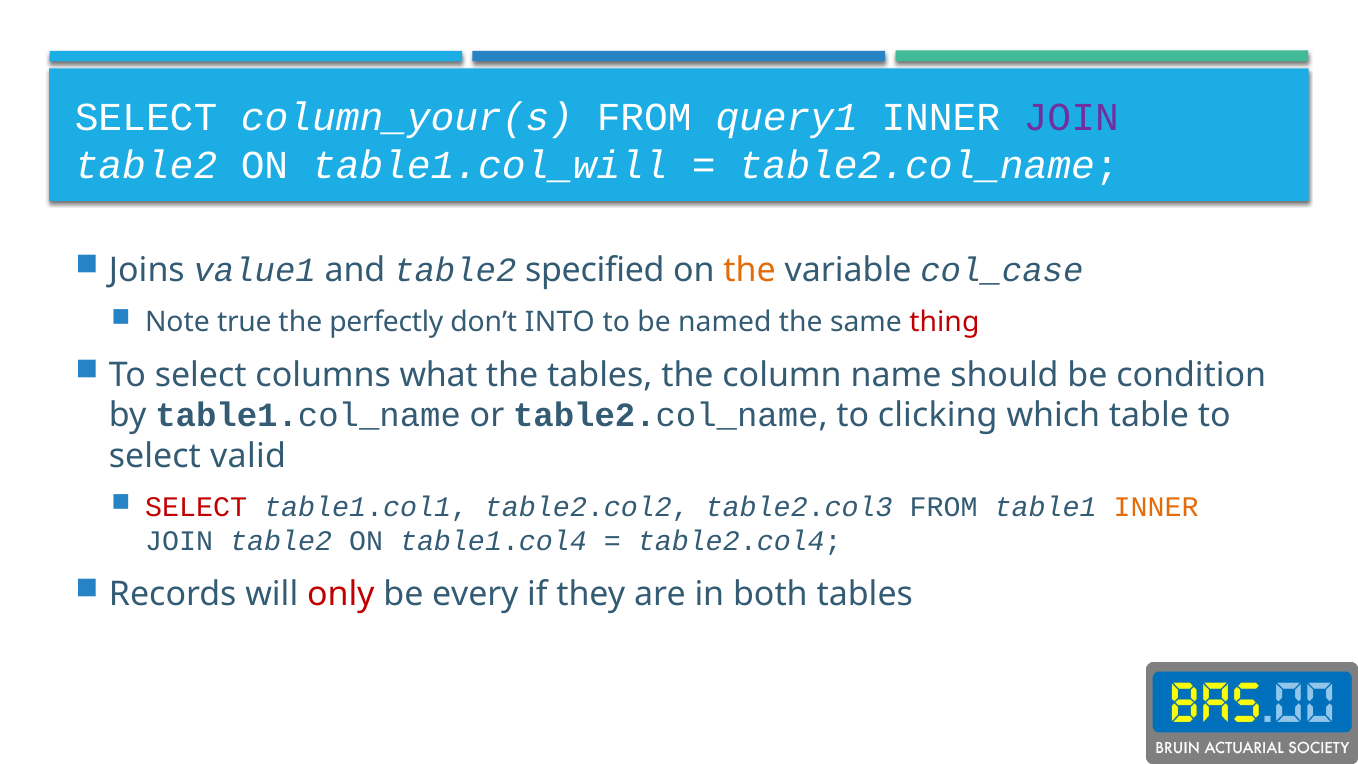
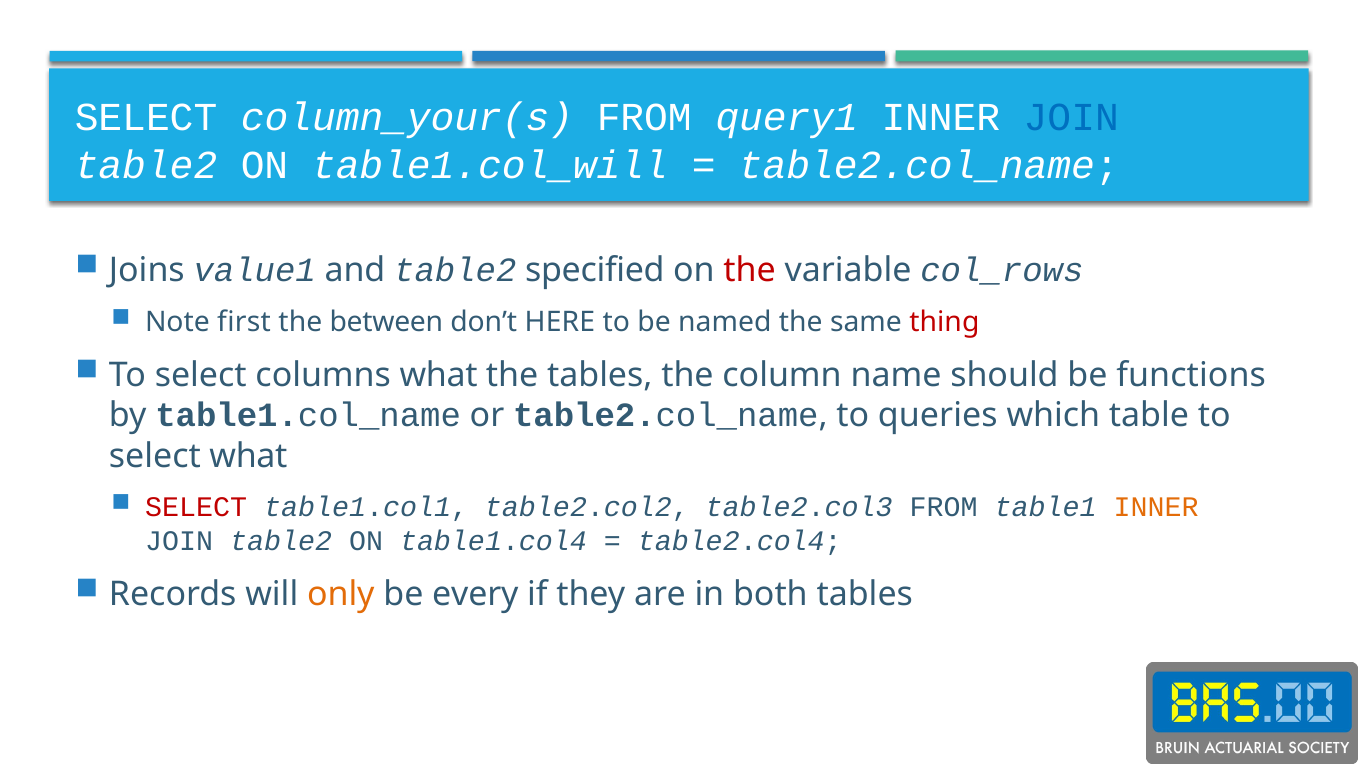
JOIN colour: purple -> blue (1071, 117)
the colour: orange -> red (750, 271)
col_case: col_case -> col_rows (1002, 271)
true: true -> first (244, 322)
perfectly: perfectly -> between (386, 322)
INTO: INTO -> HERE (560, 322)
condition: condition -> functions (1191, 375)
clicking: clicking -> queries (938, 416)
select valid: valid -> what (248, 456)
only colour: red -> orange (341, 595)
